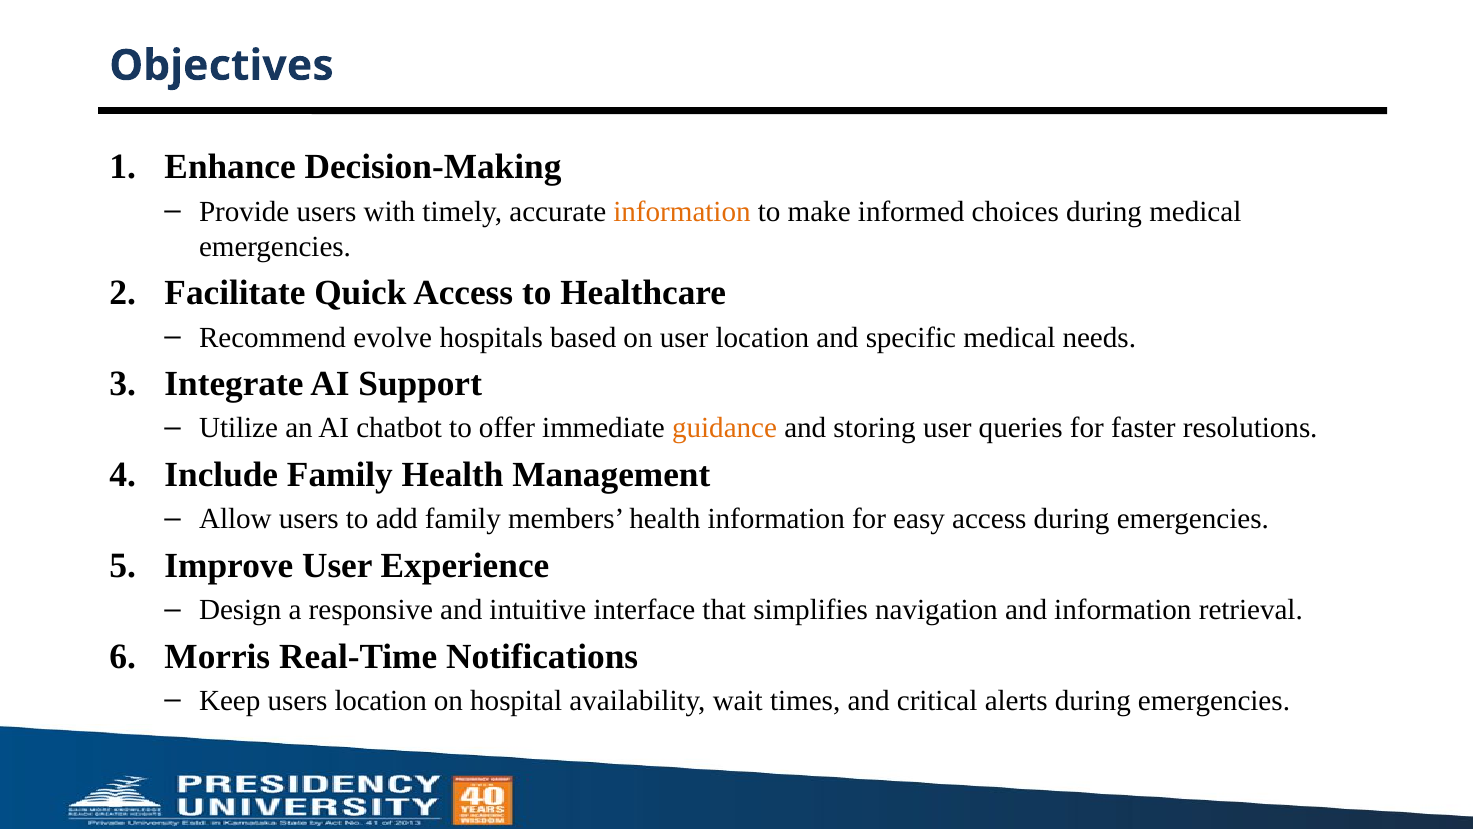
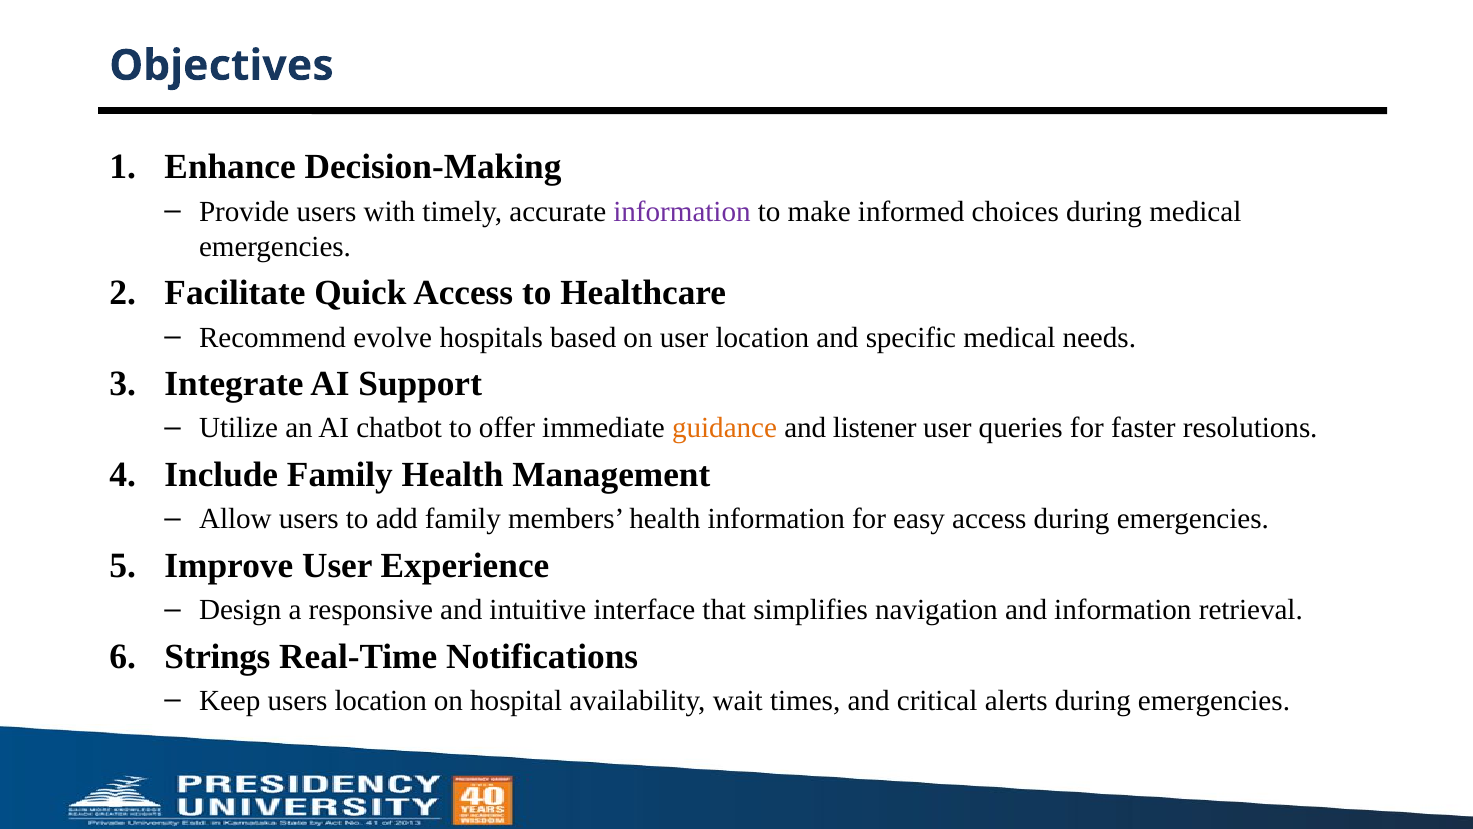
information colour: orange -> purple (682, 212)
storing: storing -> listener (875, 428)
Morris: Morris -> Strings (217, 656)
